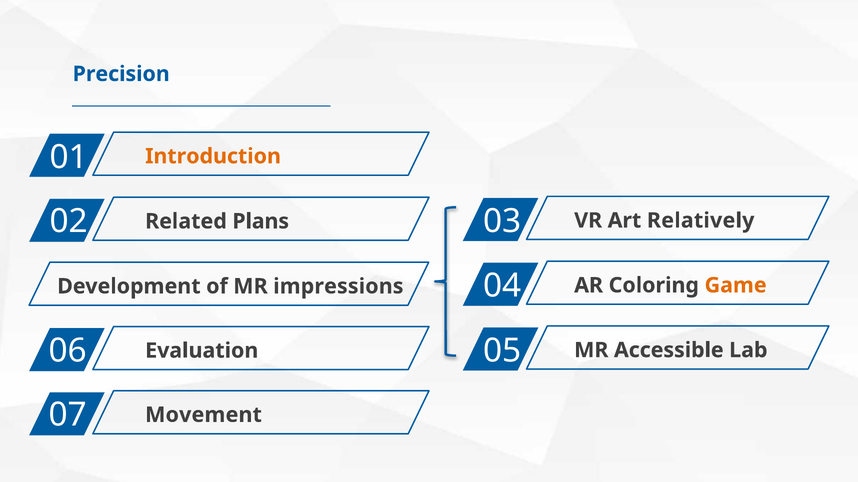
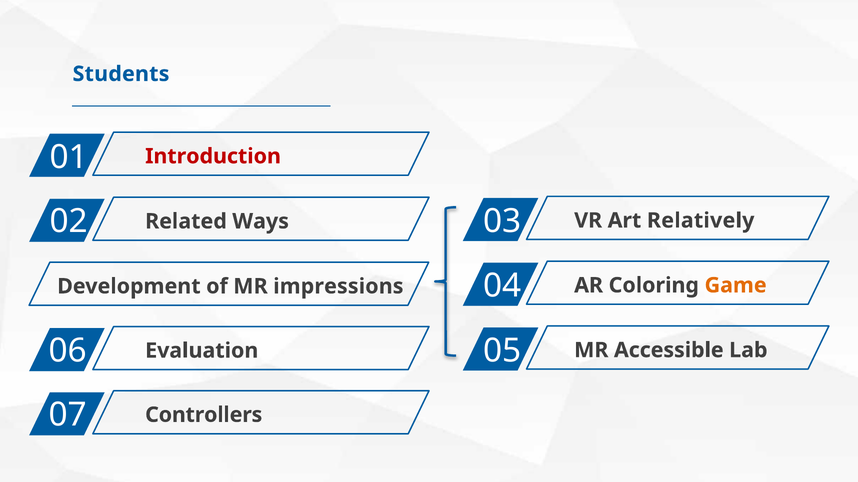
Precision: Precision -> Students (121, 74)
Introduction colour: orange -> red (213, 156)
Plans: Plans -> Ways (261, 222)
Movement: Movement -> Controllers (204, 415)
